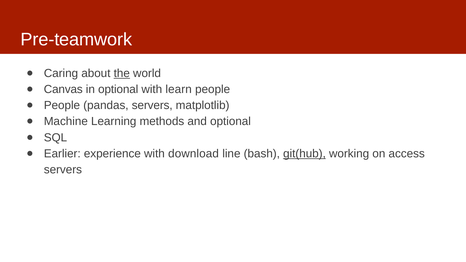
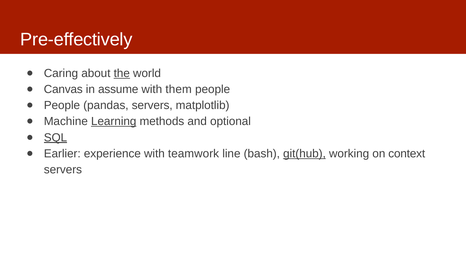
Pre-teamwork: Pre-teamwork -> Pre-effectively (76, 39)
in optional: optional -> assume (118, 89)
learn: learn -> them (179, 89)
Learning underline: none -> present (114, 121)
SQL underline: none -> present (55, 138)
download: download -> teamwork (194, 154)
access: access -> context (407, 154)
